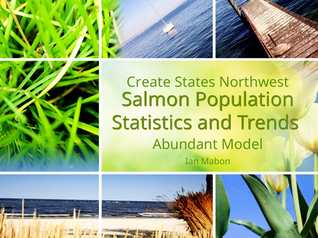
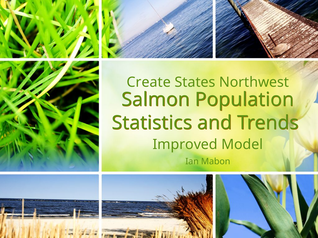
Abundant: Abundant -> Improved (185, 145)
